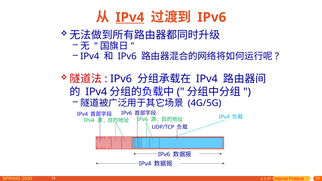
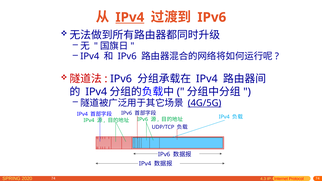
4G/5G underline: none -> present (205, 103)
